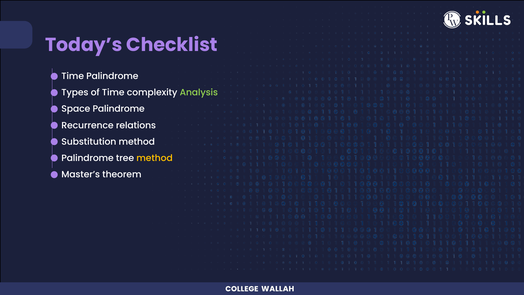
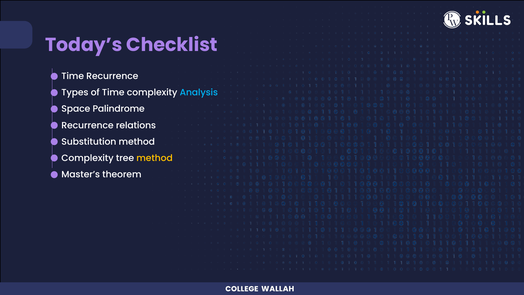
Time Palindrome: Palindrome -> Recurrence (112, 76)
Analysis colour: light green -> light blue (199, 93)
Palindrome: Palindrome -> Complexity (87, 158)
